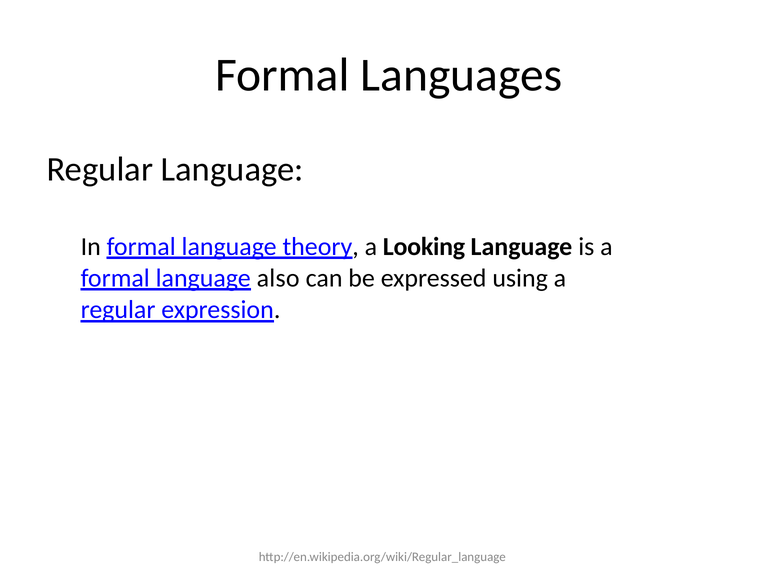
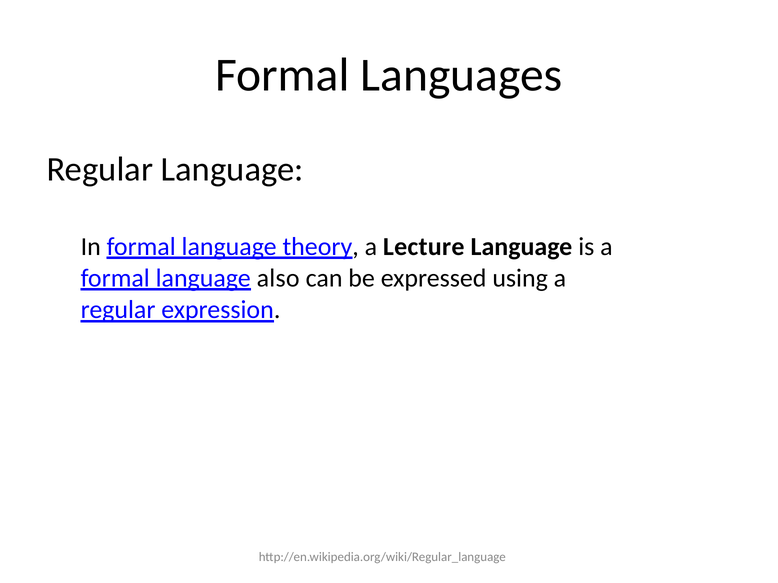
Looking: Looking -> Lecture (424, 247)
